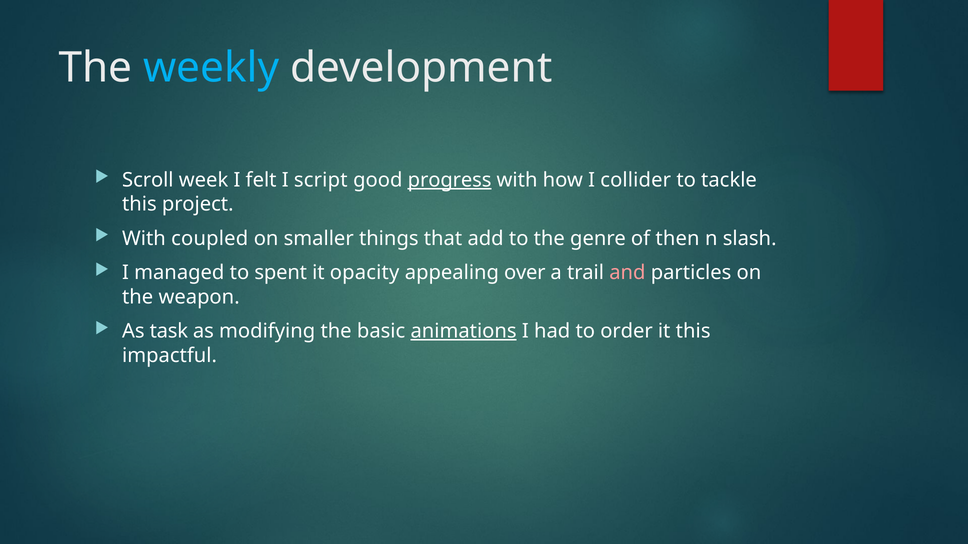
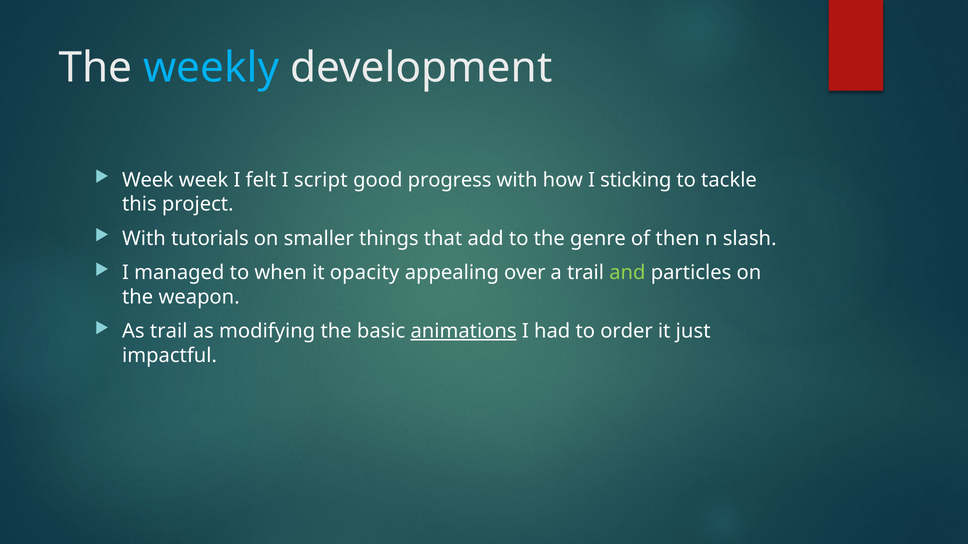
Scroll: Scroll -> Week (148, 180)
progress underline: present -> none (450, 180)
collider: collider -> sticking (636, 180)
coupled: coupled -> tutorials (210, 239)
spent: spent -> when (281, 273)
and colour: pink -> light green (627, 273)
As task: task -> trail (169, 331)
it this: this -> just (693, 331)
